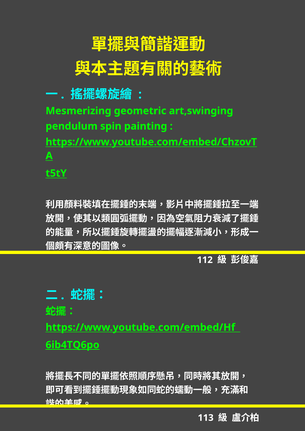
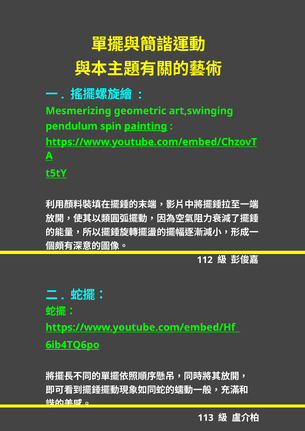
painting underline: none -> present (146, 126)
